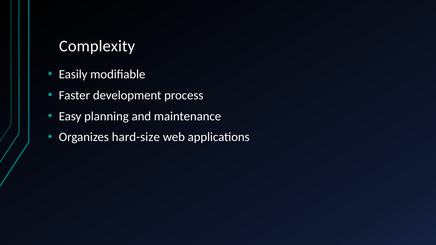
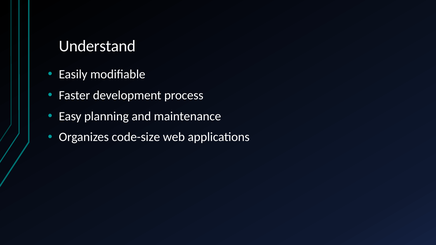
Complexity: Complexity -> Understand (97, 46)
hard-size: hard-size -> code-size (136, 137)
